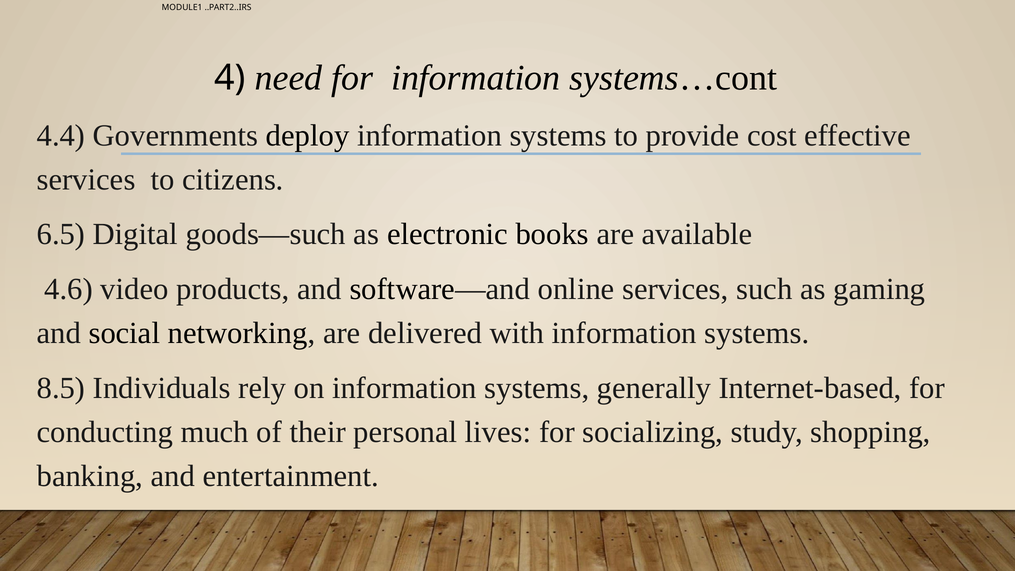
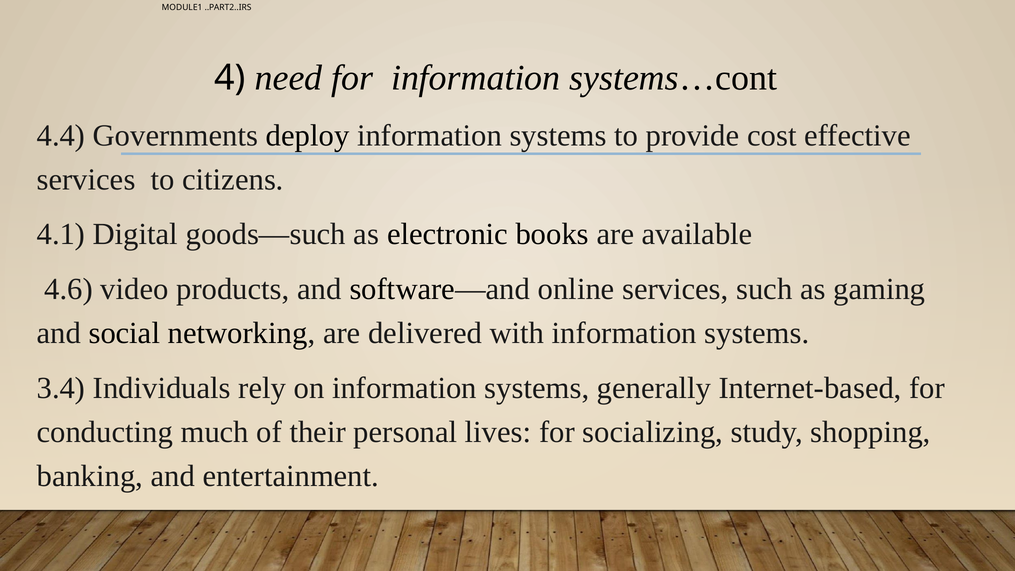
6.5: 6.5 -> 4.1 (61, 234)
8.5: 8.5 -> 3.4 (61, 388)
